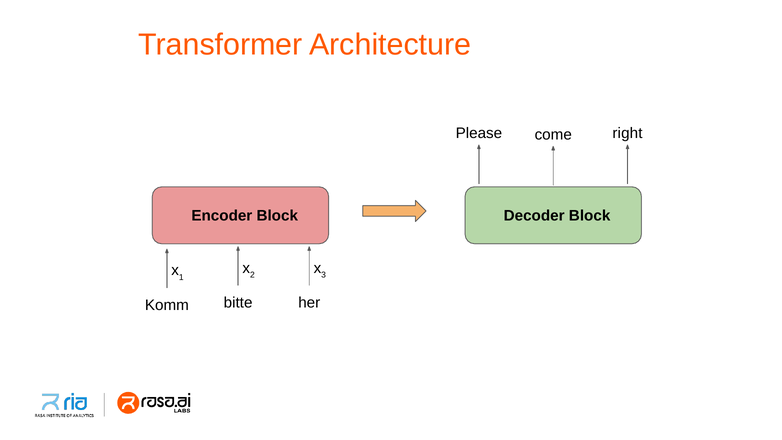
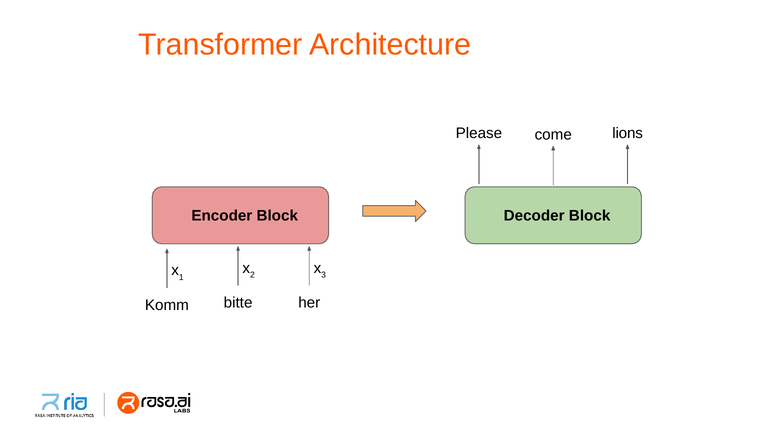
right: right -> lions (628, 133)
